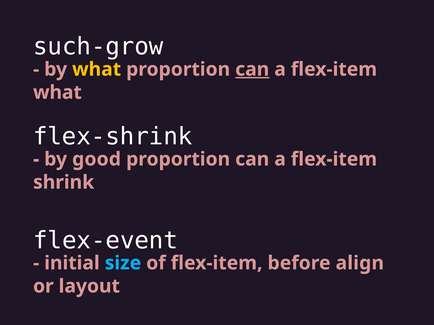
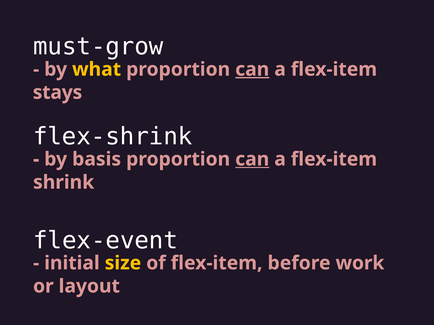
such-grow: such-grow -> must-grow (98, 47)
what: what -> stays (57, 93)
good: good -> basis (97, 159)
can underline: none -> present (252, 159)
size colour: light blue -> yellow (123, 263)
align: align -> work (360, 263)
